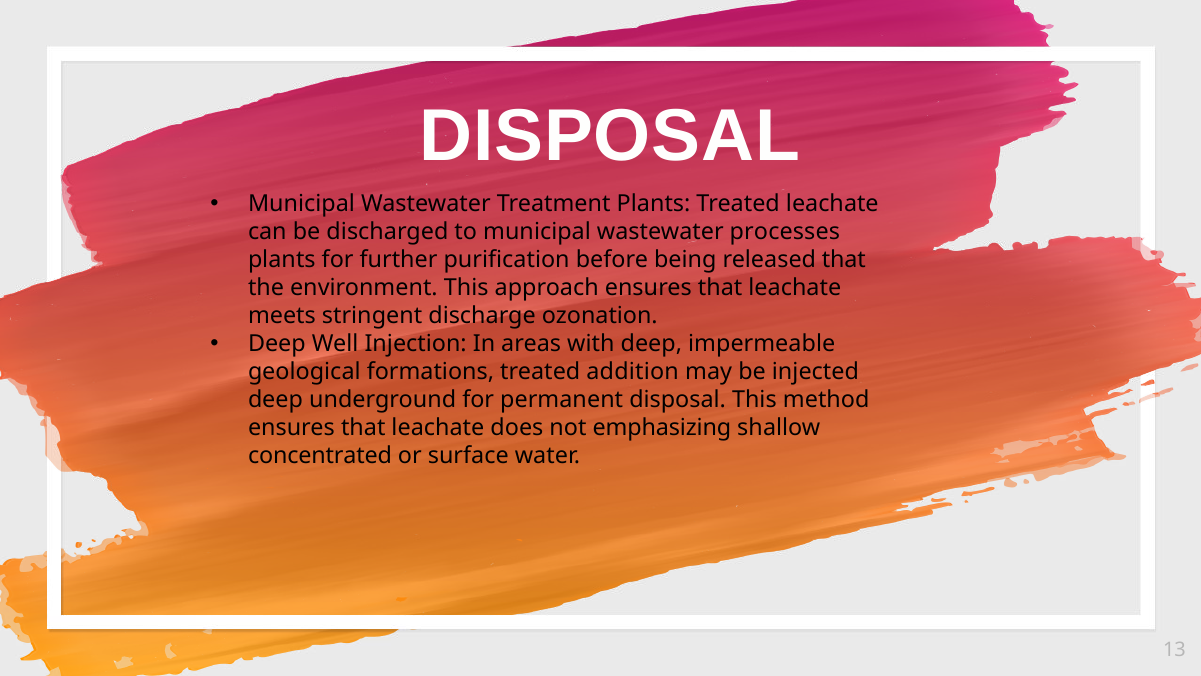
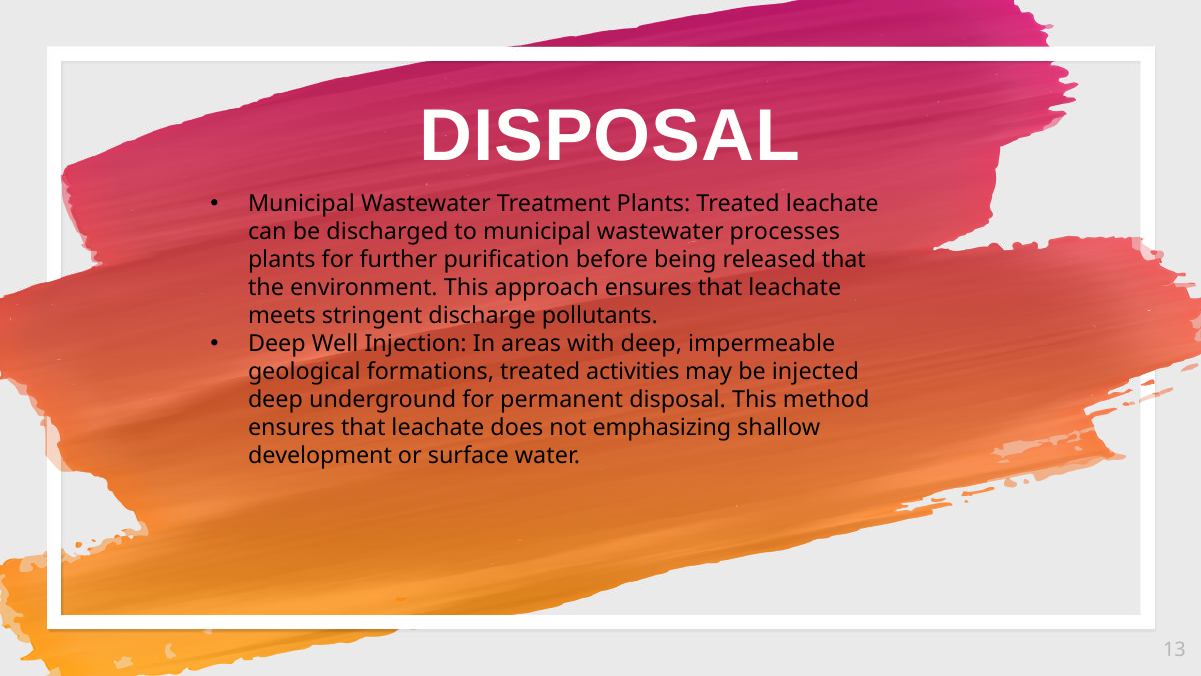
ozonation: ozonation -> pollutants (600, 316)
addition: addition -> activities (633, 372)
concentrated: concentrated -> development (320, 456)
